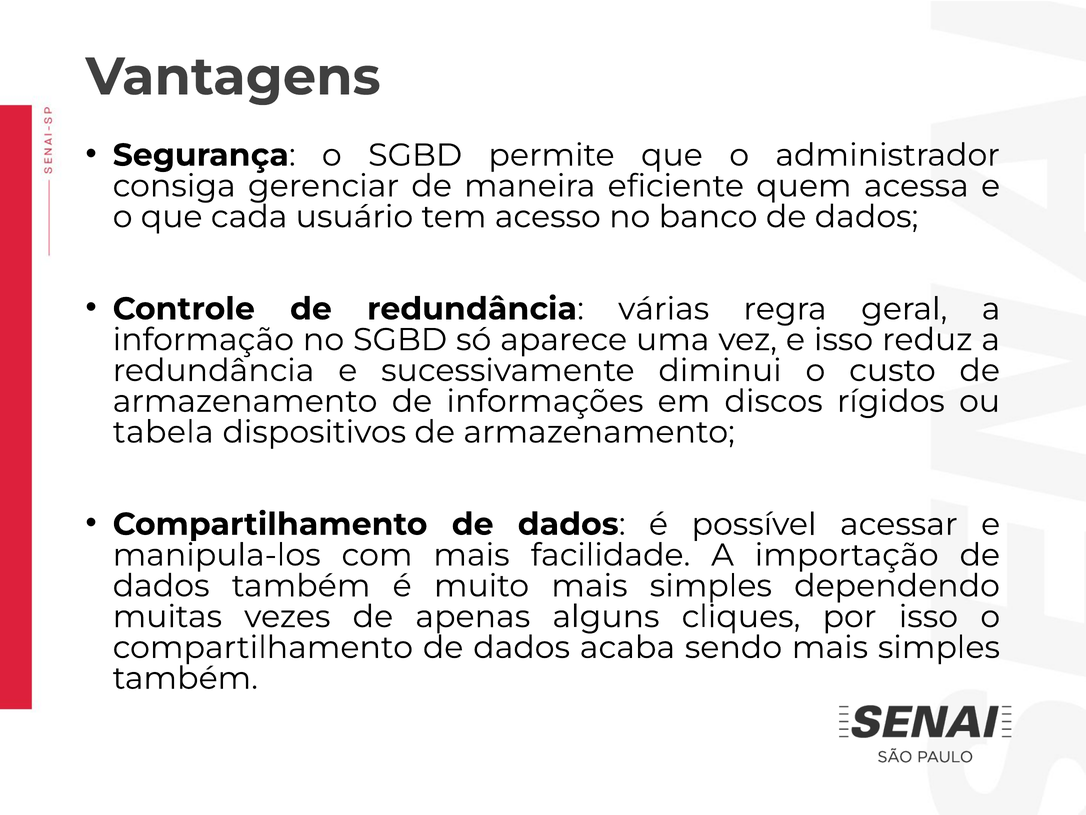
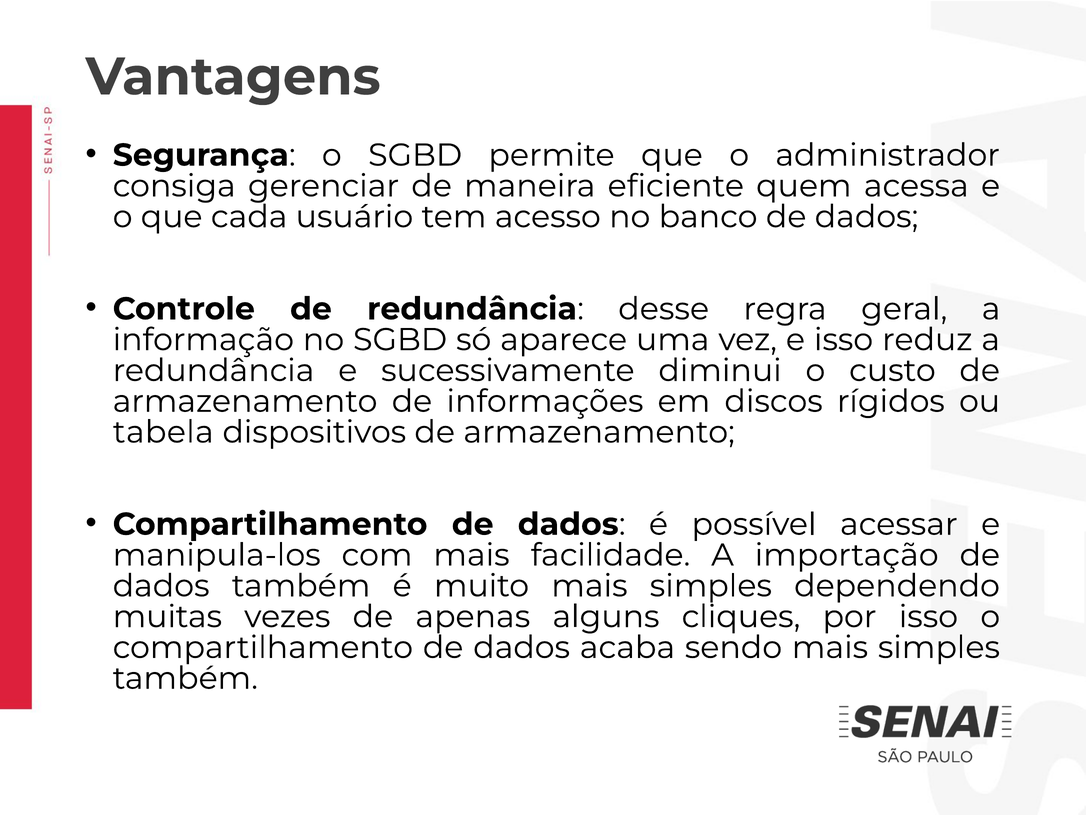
várias: várias -> desse (664, 309)
